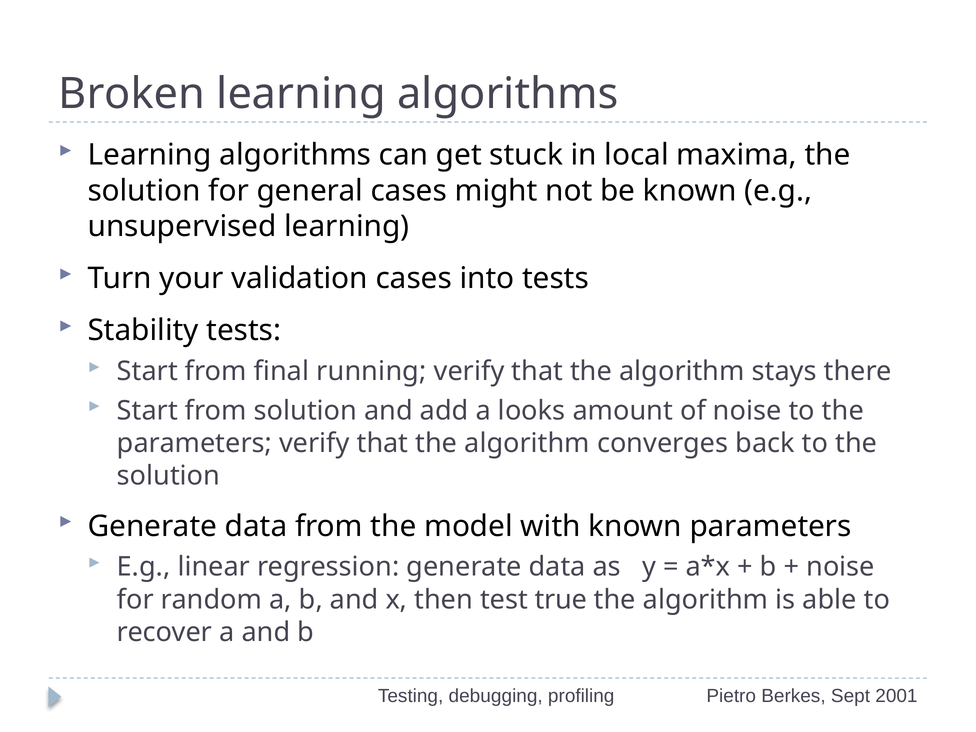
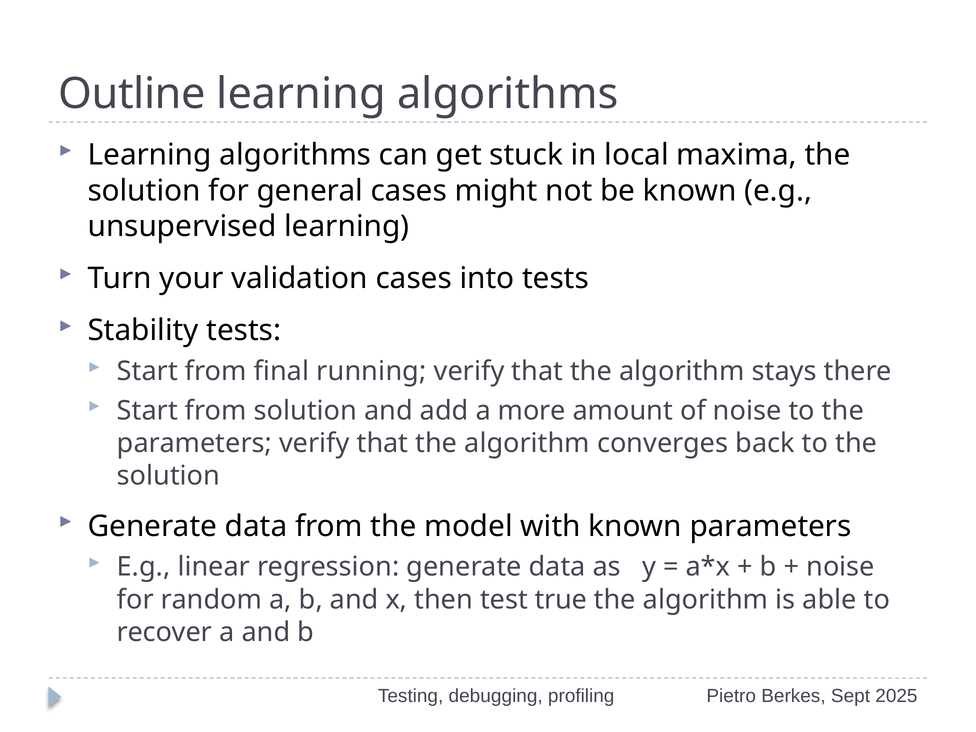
Broken: Broken -> Outline (132, 94)
looks: looks -> more (532, 411)
2001: 2001 -> 2025 (896, 696)
